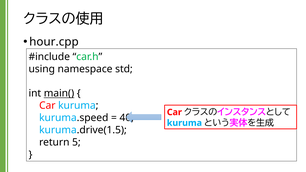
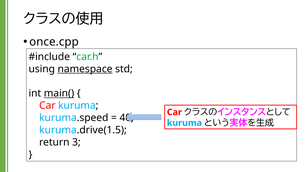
hour.cpp: hour.cpp -> once.cpp (54, 42)
namespace underline: none -> present (85, 69)
5: 5 -> 3 (76, 142)
